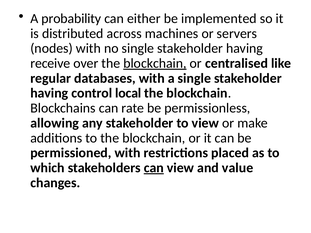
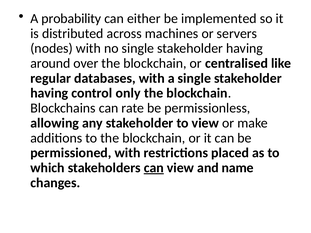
receive: receive -> around (50, 63)
blockchain underline: present -> none (155, 63)
local: local -> only (128, 93)
value: value -> name (238, 168)
